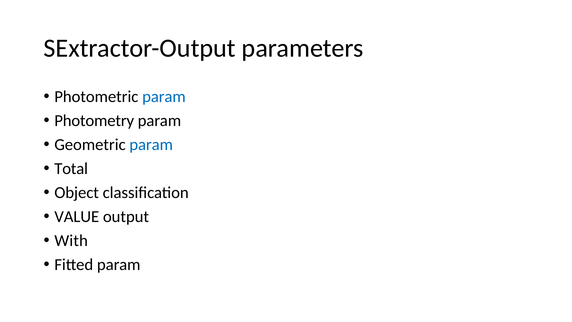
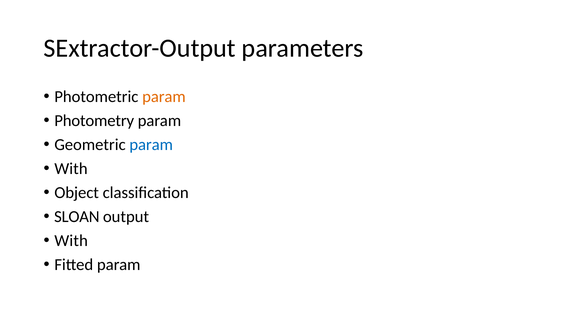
param colour: blue -> orange (164, 97)
Total: Total -> With (71, 169)
VALUE: VALUE -> SLOAN (77, 217)
